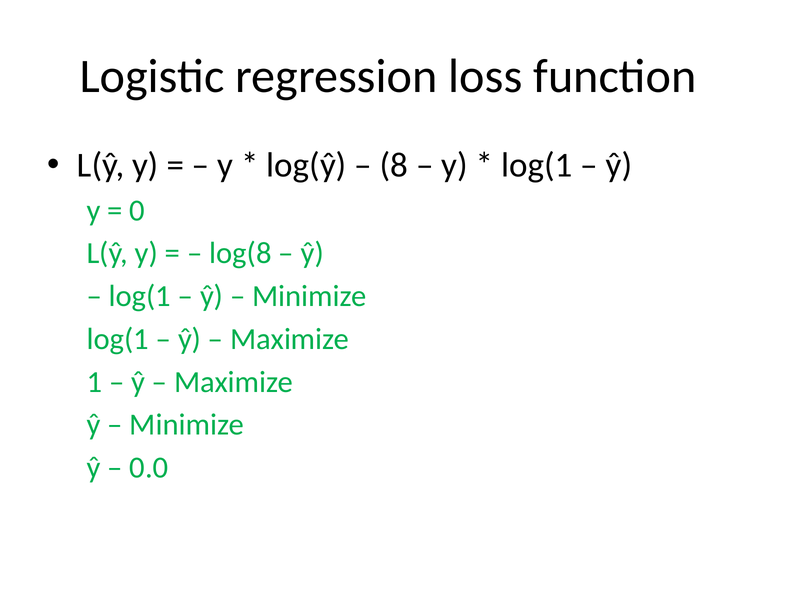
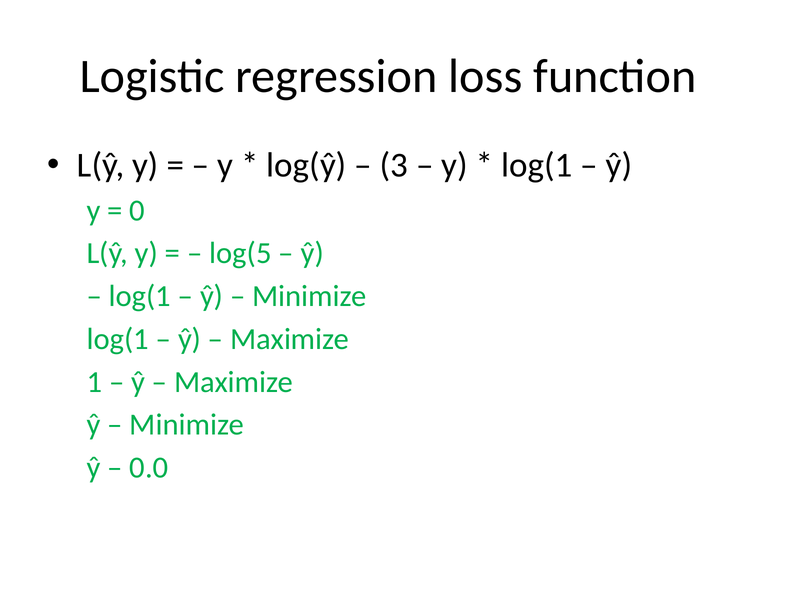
8: 8 -> 3 (394, 165)
log(8: log(8 -> log(5 (240, 253)
